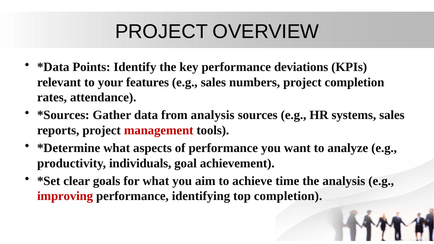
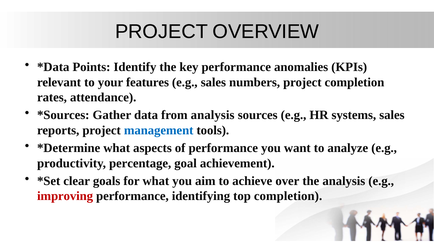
deviations: deviations -> anomalies (301, 67)
management colour: red -> blue (159, 130)
individuals: individuals -> percentage (140, 163)
time: time -> over (287, 181)
